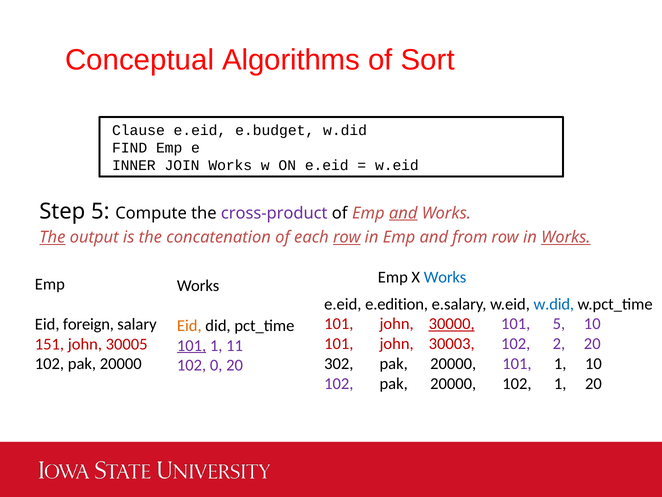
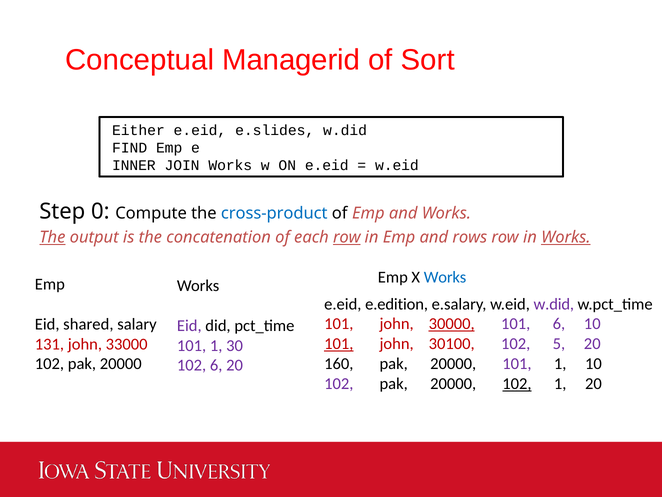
Algorithms: Algorithms -> Managerid (291, 60)
Clause: Clause -> Either (138, 130)
e.budget: e.budget -> e.slides (275, 130)
Step 5: 5 -> 0 (100, 211)
cross-product colour: purple -> blue (274, 213)
and underline: present -> none (403, 213)
from: from -> rows (470, 237)
w.did colour: blue -> purple (554, 304)
101 5: 5 -> 6 (559, 324)
foreign: foreign -> shared (88, 324)
Eid colour: orange -> purple (189, 325)
101 underline: none -> present (339, 344)
30003: 30003 -> 30100 (452, 344)
2: 2 -> 5 (559, 344)
151: 151 -> 131 (49, 344)
30005: 30005 -> 33000 (127, 344)
101 underline: present -> none (192, 345)
11: 11 -> 30 (235, 345)
302: 302 -> 160 (339, 363)
102 0: 0 -> 6 (216, 365)
102 underline: none -> present (517, 383)
